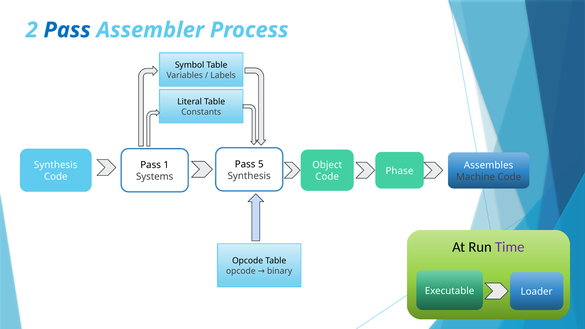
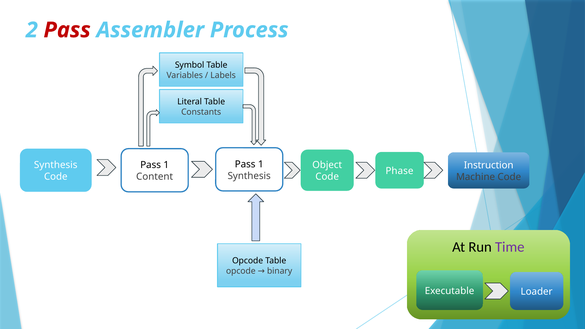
Pass colour: blue -> red (67, 30)
5: 5 -> 1 (261, 164)
Assembles: Assembles -> Instruction (489, 165)
Systems: Systems -> Content (155, 177)
